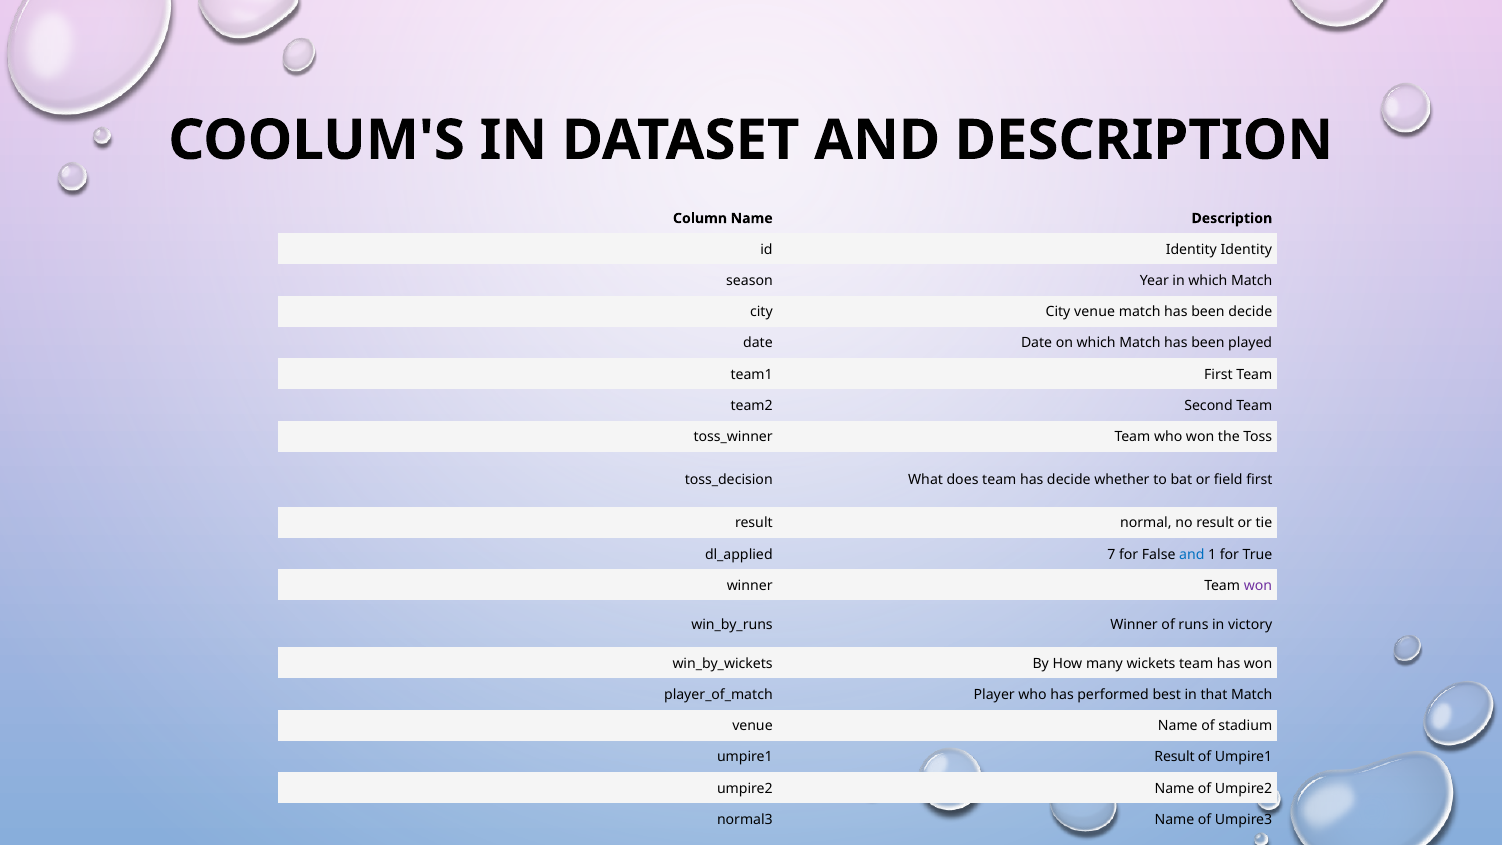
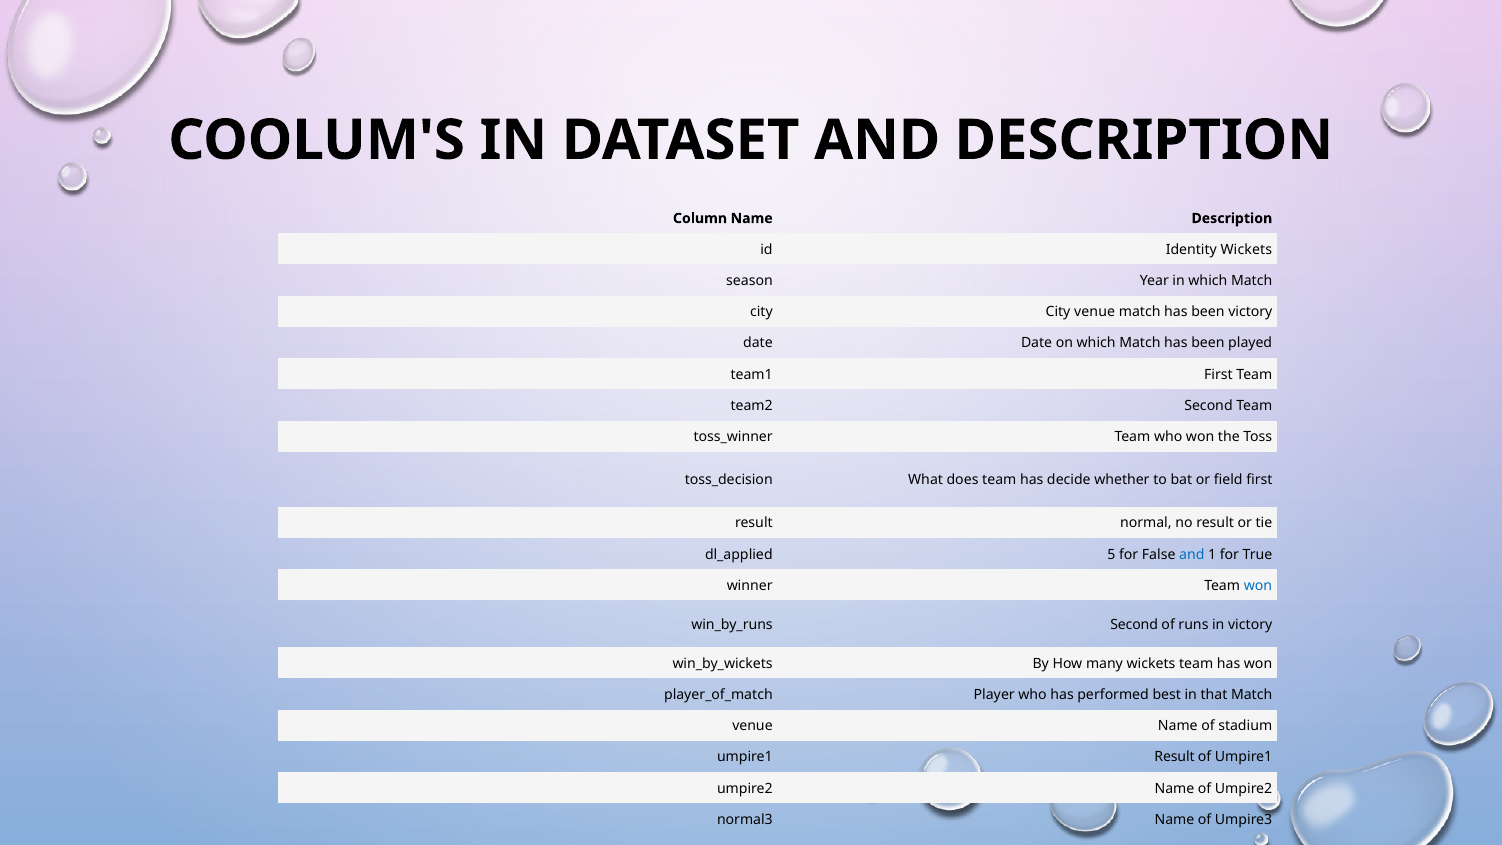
Identity Identity: Identity -> Wickets (1246, 250)
been decide: decide -> victory (1250, 312)
7: 7 -> 5 (1111, 554)
won colour: purple -> blue (1258, 586)
Winner: Winner -> Second (1134, 624)
